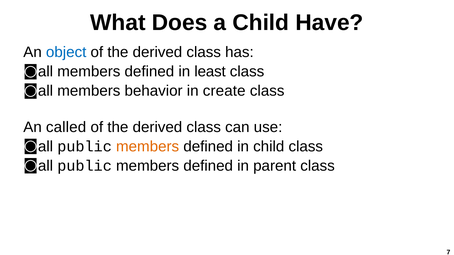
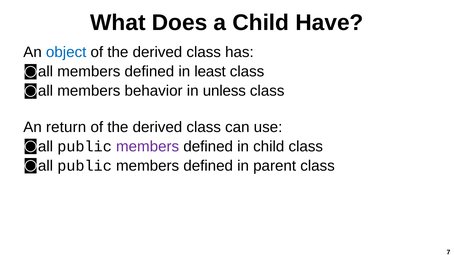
create: create -> unless (224, 91)
called: called -> return (66, 127)
members colour: orange -> purple (148, 147)
